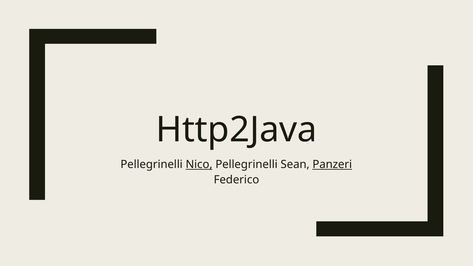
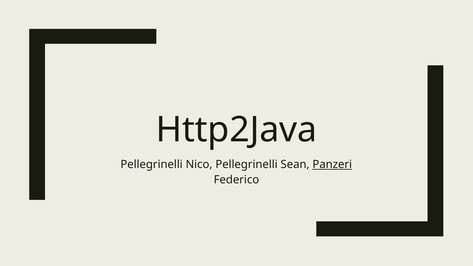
Nico underline: present -> none (199, 164)
